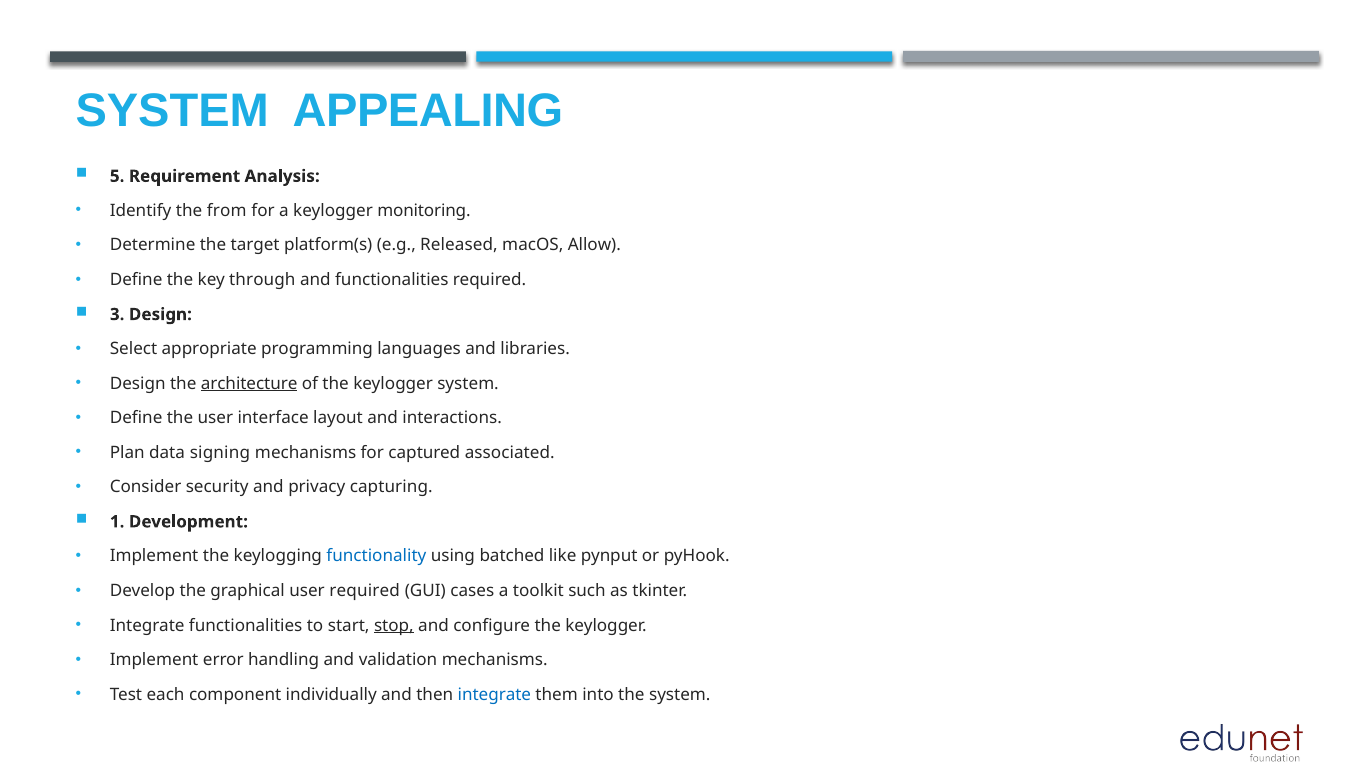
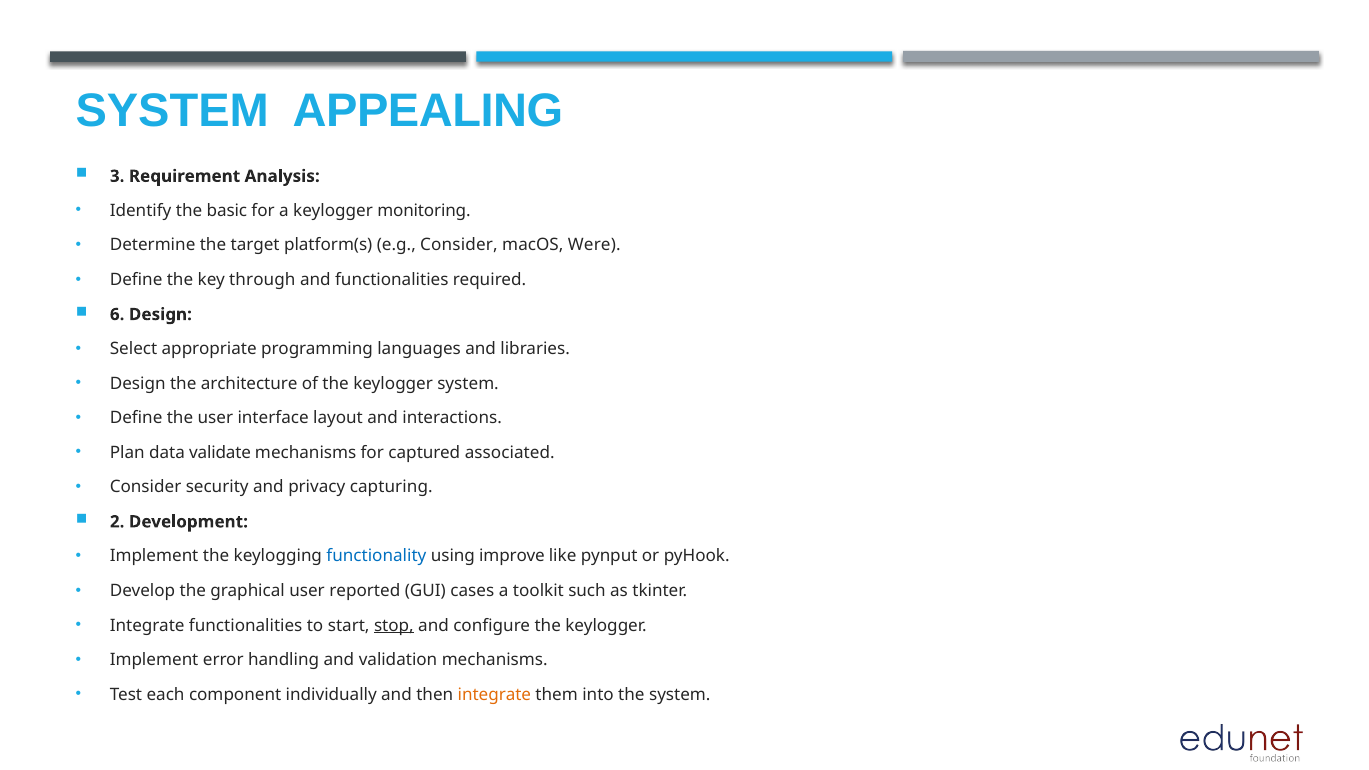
5: 5 -> 3 (117, 176)
from: from -> basic (227, 211)
e.g Released: Released -> Consider (459, 245)
Allow: Allow -> Were (594, 245)
3: 3 -> 6 (117, 314)
architecture underline: present -> none (249, 384)
signing: signing -> validate (220, 453)
1: 1 -> 2 (117, 522)
batched: batched -> improve (512, 556)
user required: required -> reported (365, 591)
integrate colour: blue -> orange (494, 695)
